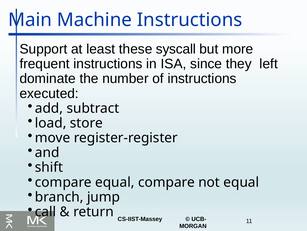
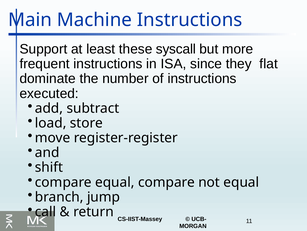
left: left -> flat (269, 64)
